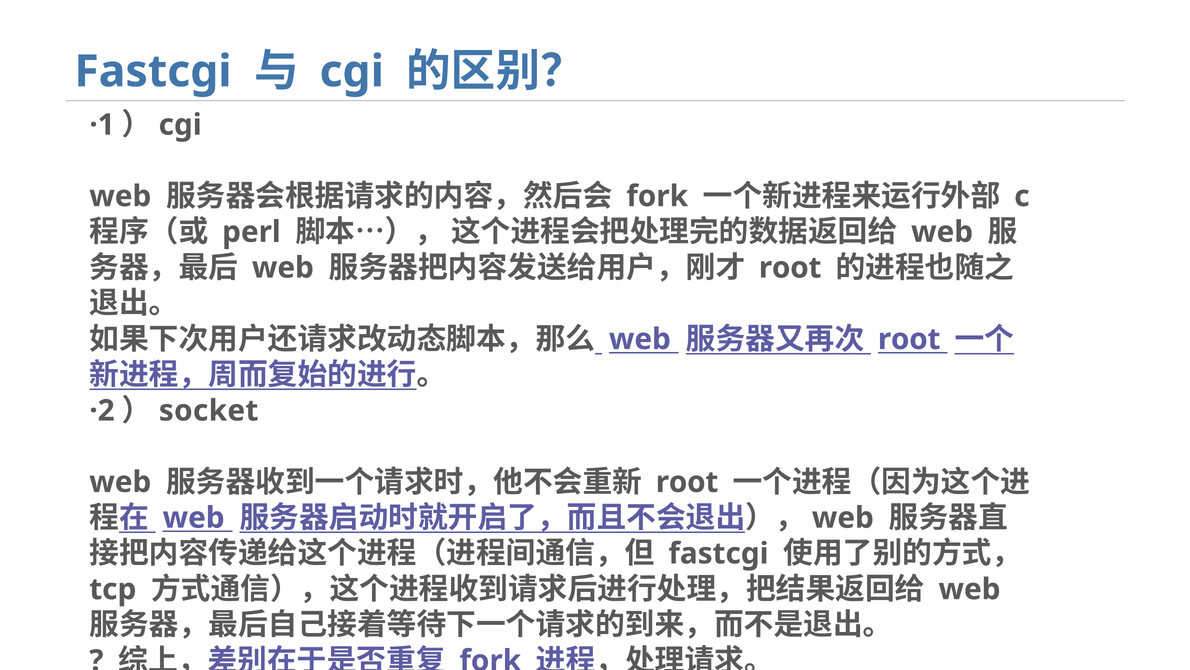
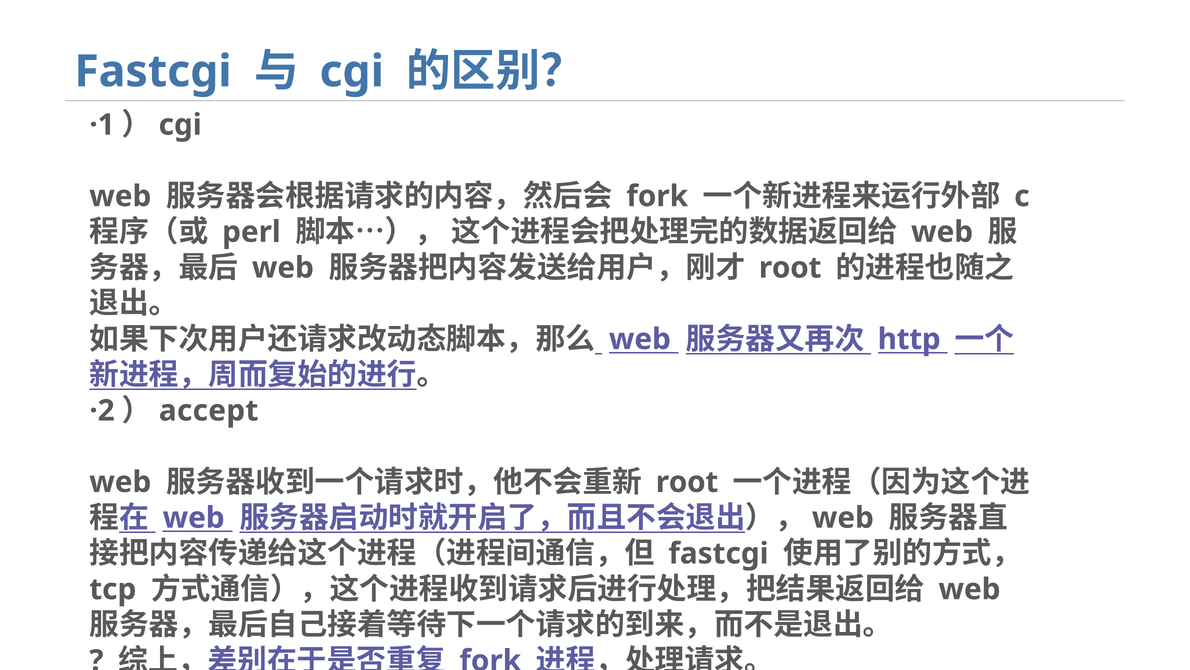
root: root -> http (909, 339)
socket: socket -> accept (209, 410)
